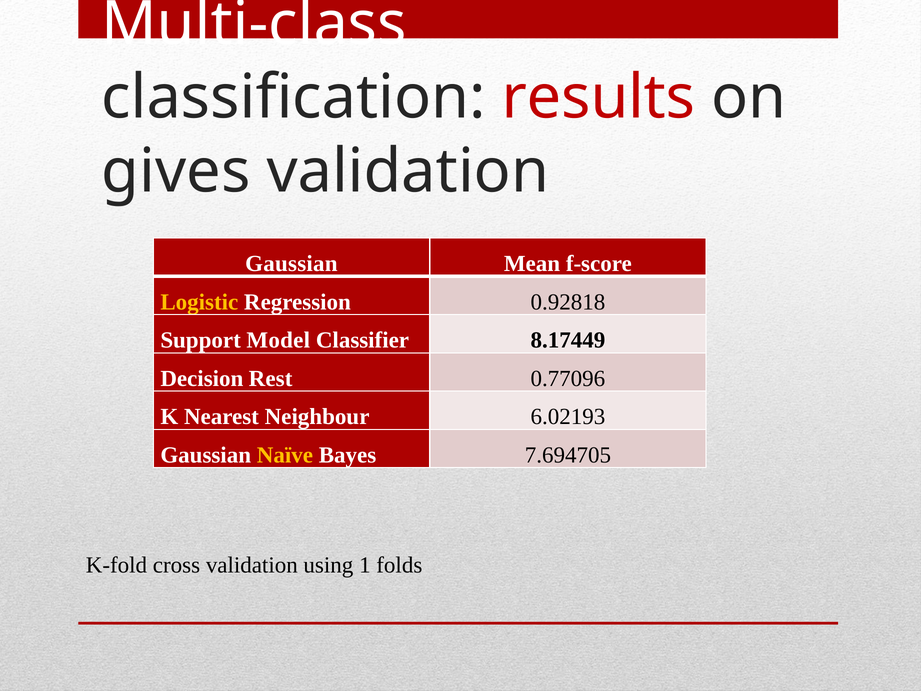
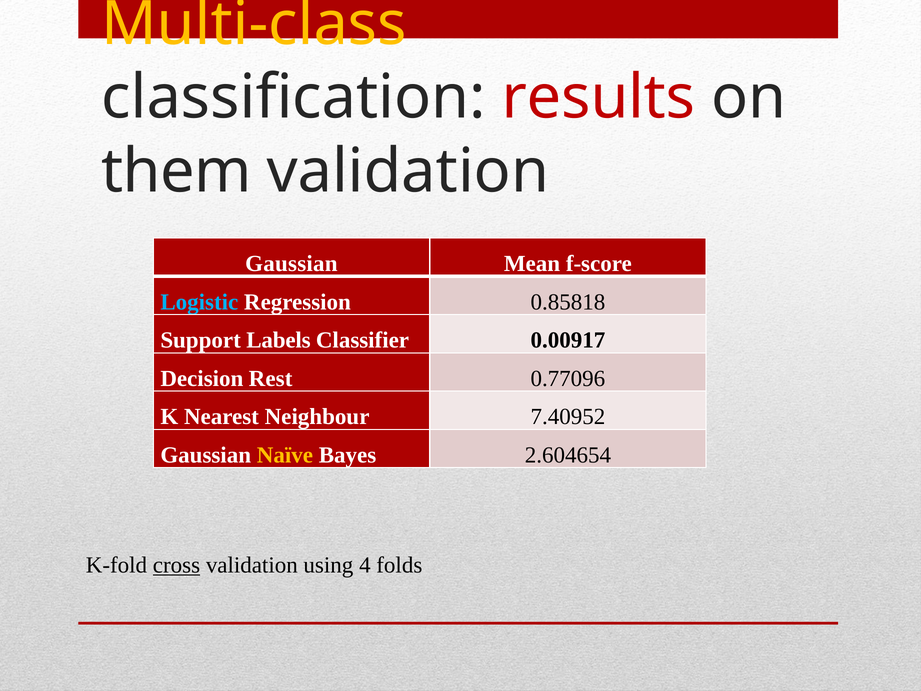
Multi-class colour: white -> yellow (254, 24)
gives: gives -> them (176, 171)
Logistic colour: yellow -> light blue (199, 302)
0.92818: 0.92818 -> 0.85818 (568, 302)
Model: Model -> Labels (278, 340)
8.17449: 8.17449 -> 0.00917 (568, 340)
6.02193: 6.02193 -> 7.40952 (568, 417)
7.694705: 7.694705 -> 2.604654 (568, 455)
cross underline: none -> present (176, 565)
1: 1 -> 4 (365, 565)
